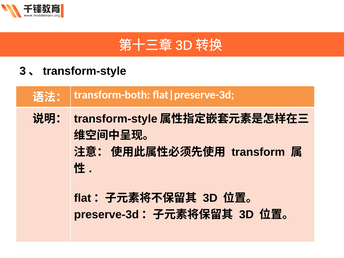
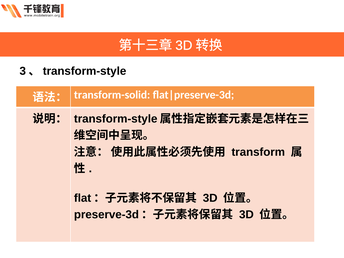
transform-both: transform-both -> transform-solid (112, 95)
